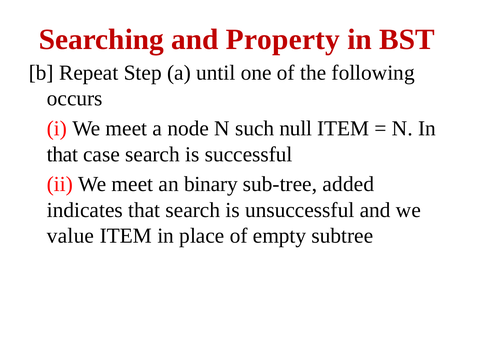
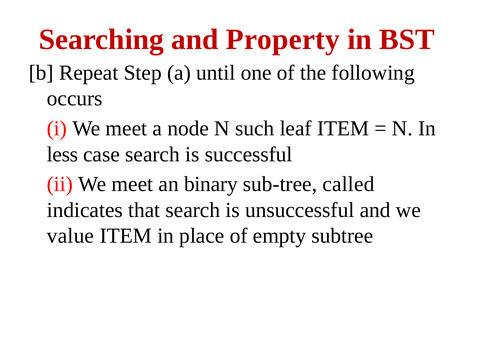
null: null -> leaf (296, 128)
that: that -> less (62, 154)
added: added -> called (348, 184)
